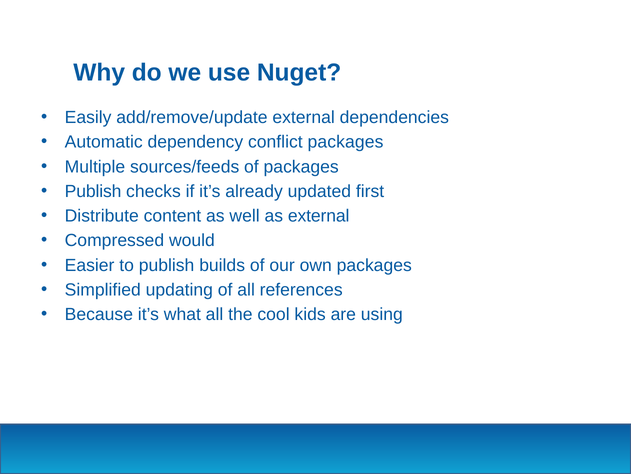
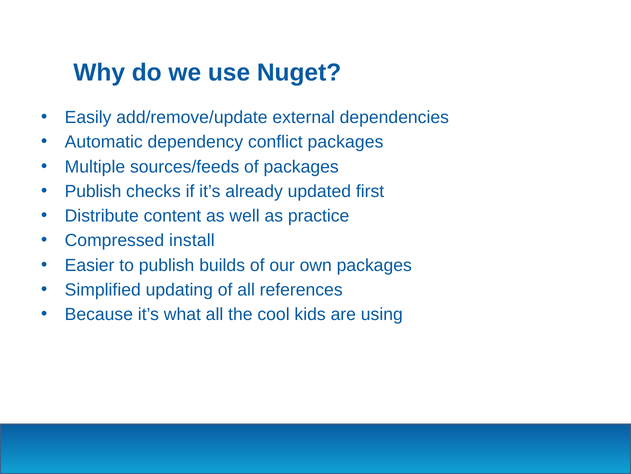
as external: external -> practice (319, 216)
would: would -> install (192, 240)
